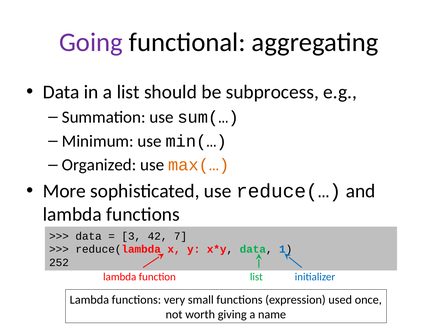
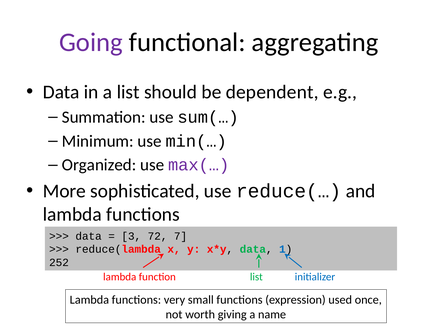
subprocess: subprocess -> dependent (272, 92)
max(… colour: orange -> purple (199, 165)
42: 42 -> 72 (158, 236)
